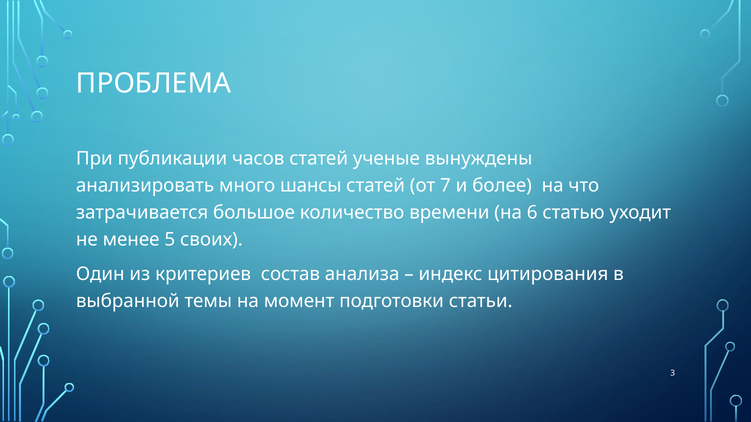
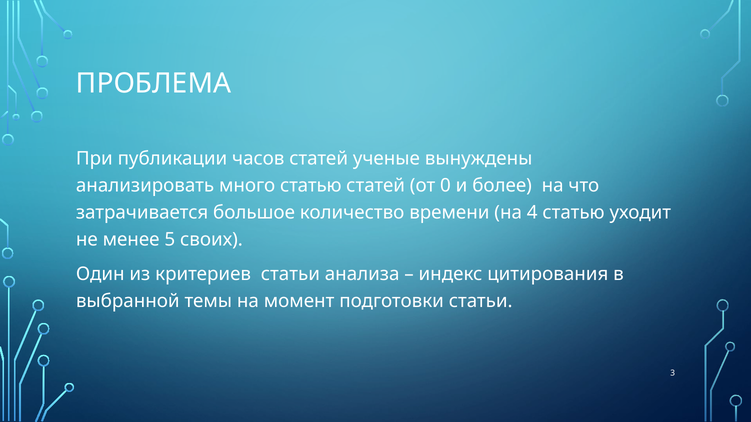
много шансы: шансы -> статью (311, 186)
7: 7 -> 0 (445, 186)
6: 6 -> 4 (532, 213)
критериев состав: состав -> статьи (290, 274)
